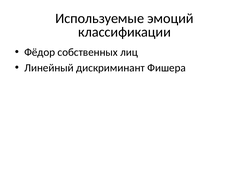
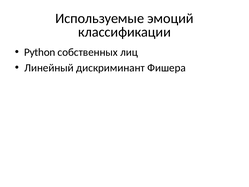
Фёдор: Фёдор -> Python (40, 52)
